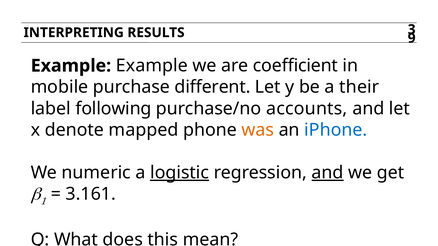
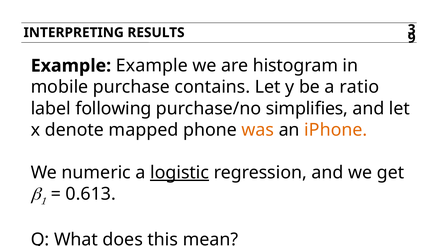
coefficient: coefficient -> histogram (295, 66)
different: different -> contains (212, 87)
their: their -> ratio (359, 87)
accounts: accounts -> simplifies (307, 108)
iPhone colour: blue -> orange (336, 130)
and underline: present -> none (328, 173)
3.161: 3.161 -> 0.613 (91, 194)
